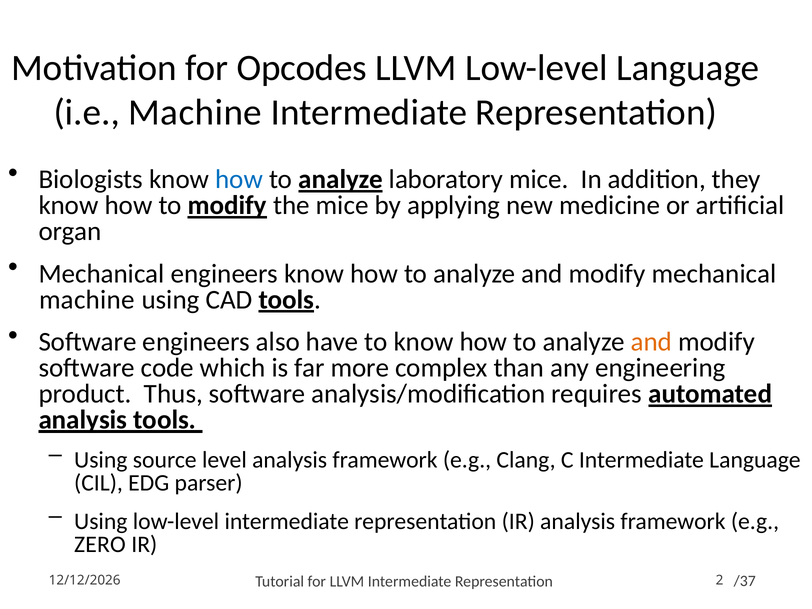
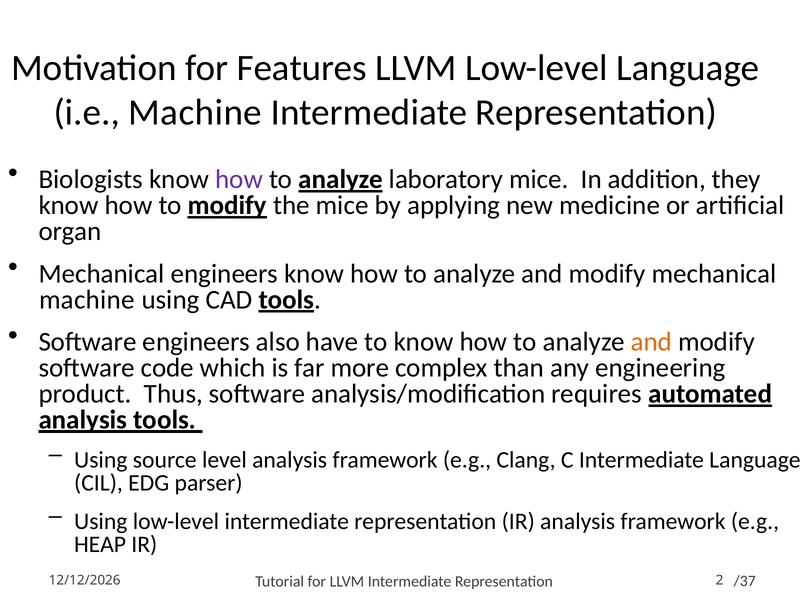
Opcodes: Opcodes -> Features (302, 68)
how colour: blue -> purple (239, 179)
ZERO: ZERO -> HEAP (100, 544)
